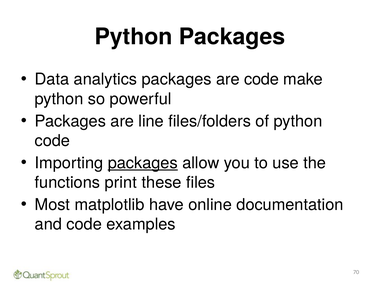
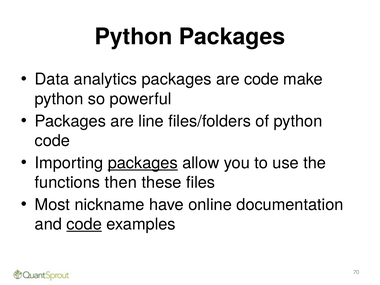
print: print -> then (121, 182)
matplotlib: matplotlib -> nickname (109, 205)
code underline: none -> present (84, 224)
